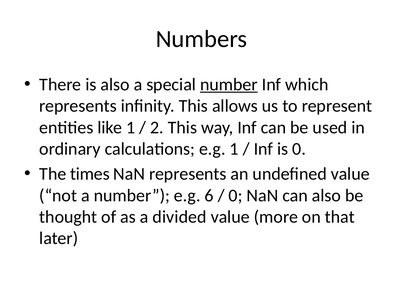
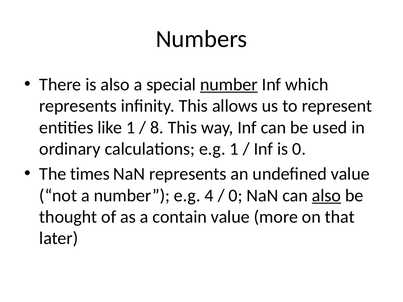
2: 2 -> 8 (157, 128)
6: 6 -> 4 (209, 196)
also underline: none -> present (326, 196)
divided: divided -> contain (180, 217)
